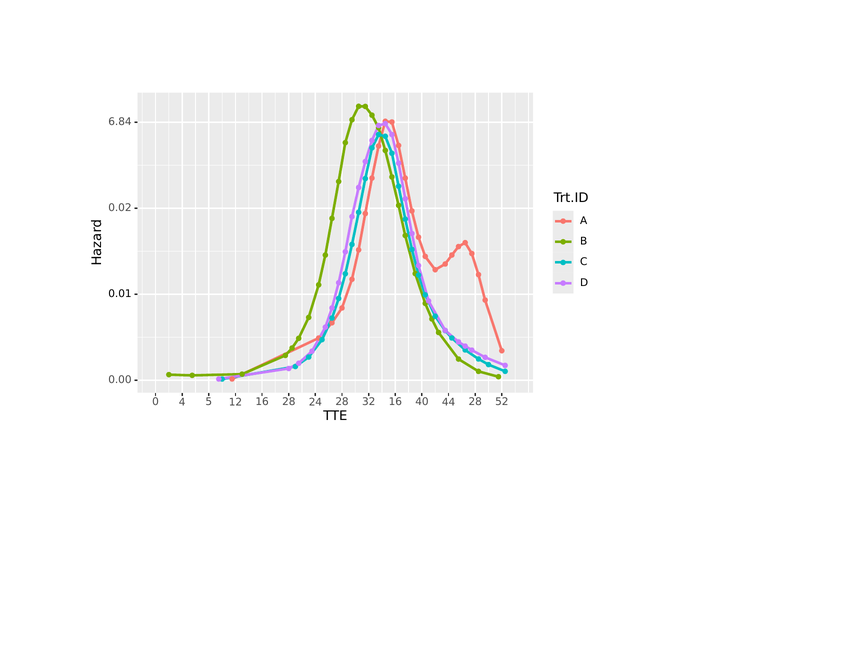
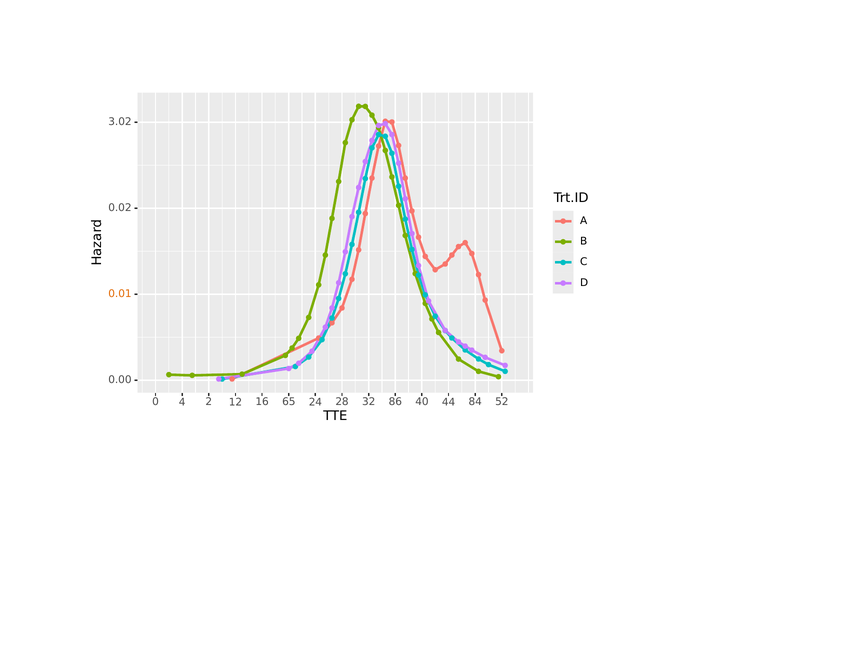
6.84: 6.84 -> 3.02 (120, 122)
0.01 colour: black -> orange (120, 294)
5: 5 -> 2 (209, 402)
16 28: 28 -> 65 (289, 402)
32 16: 16 -> 86 (395, 402)
44 28: 28 -> 84 (475, 402)
